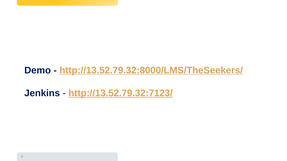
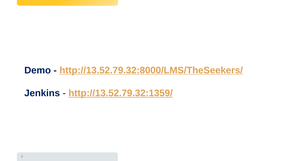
http://13.52.79.32:7123/: http://13.52.79.32:7123/ -> http://13.52.79.32:1359/ (121, 93)
